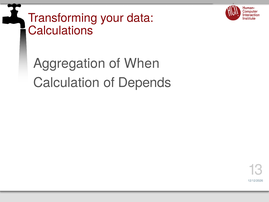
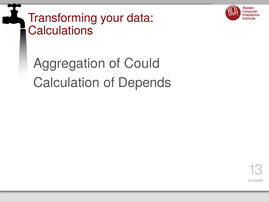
When: When -> Could (142, 63)
